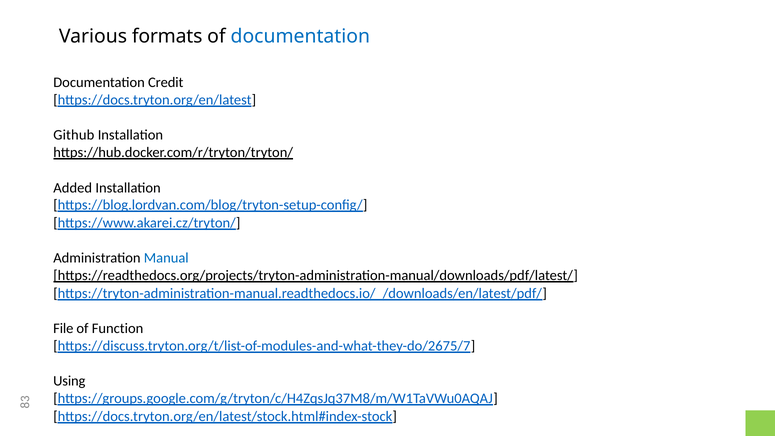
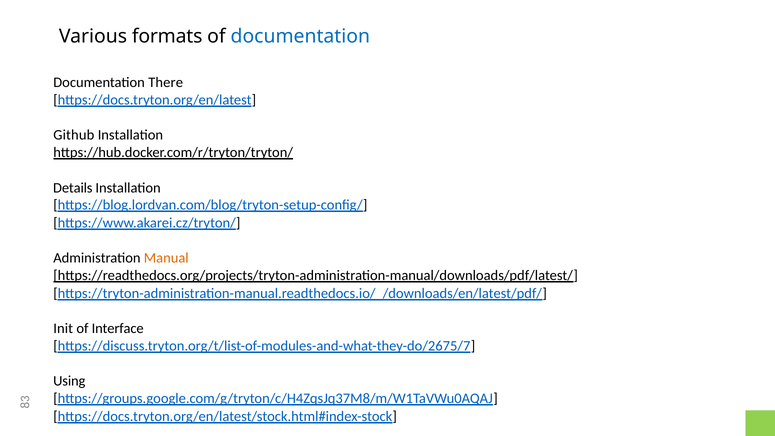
Credit: Credit -> There (166, 82)
Added: Added -> Details (73, 188)
Manual colour: blue -> orange (166, 258)
File: File -> Init (63, 328)
Function: Function -> Interface (118, 328)
